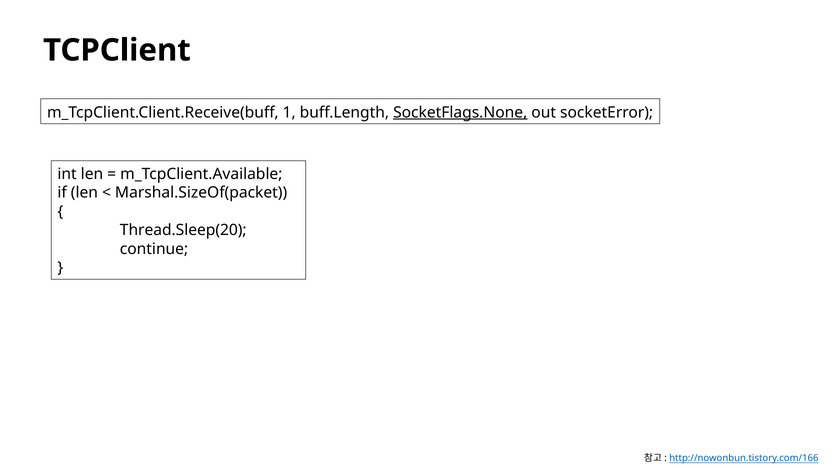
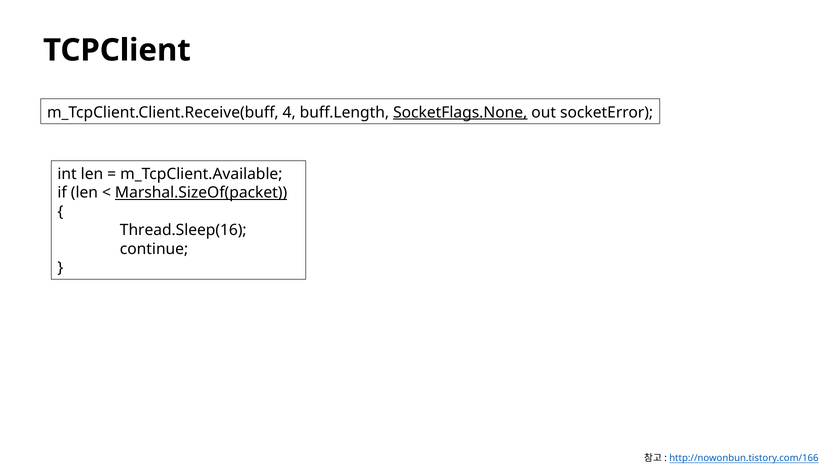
1: 1 -> 4 (289, 112)
Marshal.SizeOf(packet underline: none -> present (201, 193)
Thread.Sleep(20: Thread.Sleep(20 -> Thread.Sleep(16 (183, 230)
